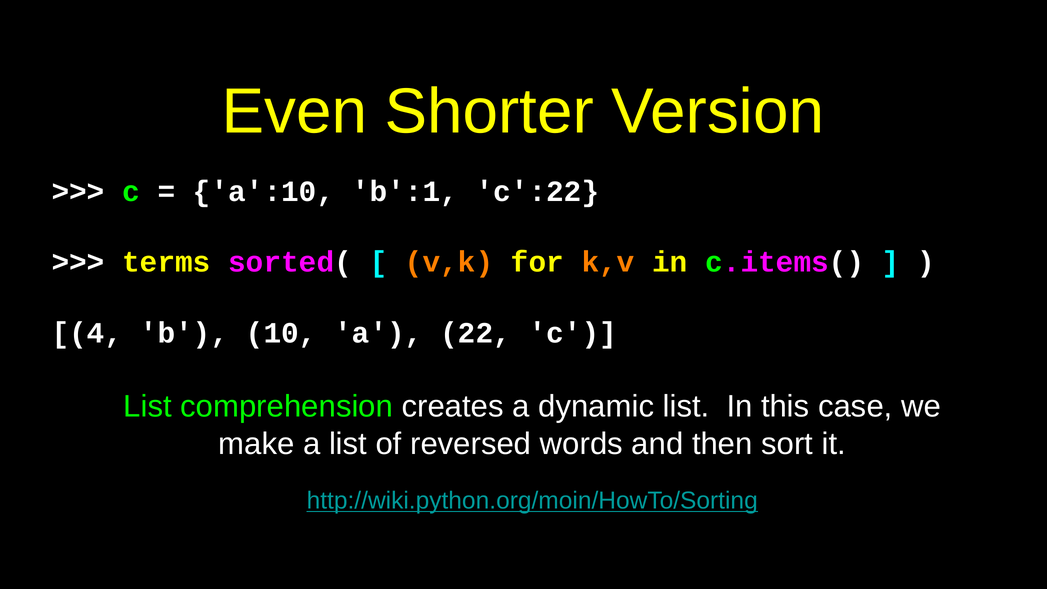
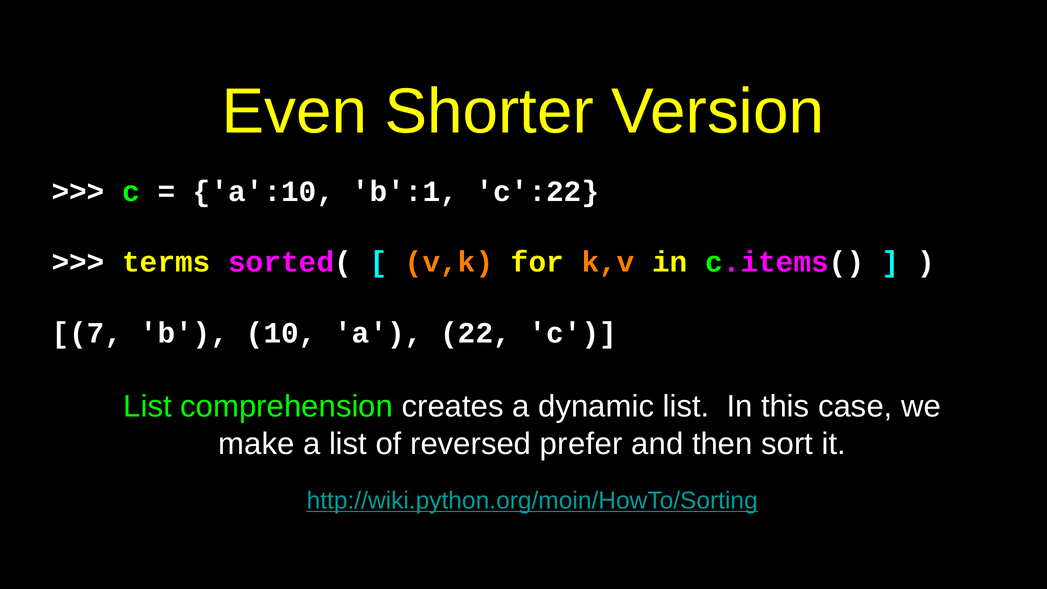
4: 4 -> 7 (87, 333)
words: words -> prefer (581, 444)
